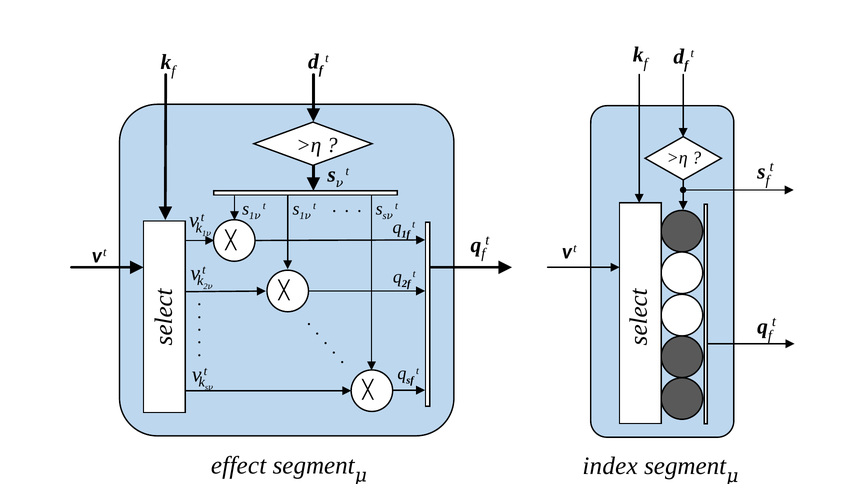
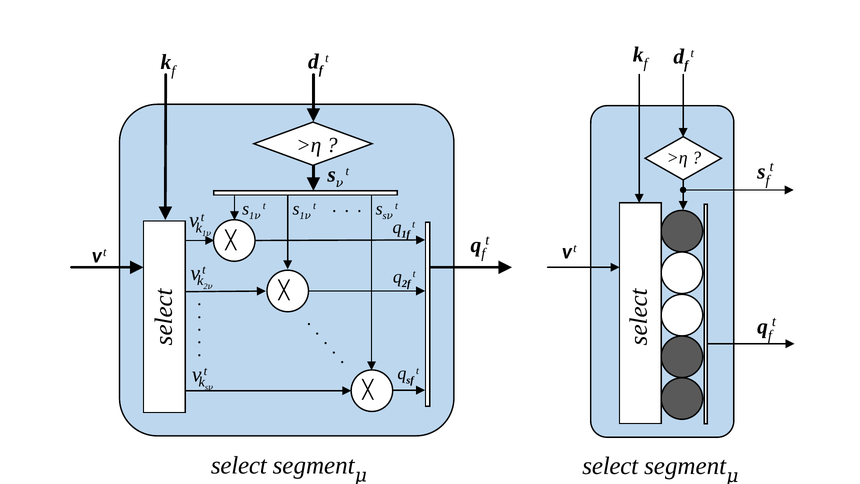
effect: effect -> select (239, 465)
index: index -> select (610, 466)
